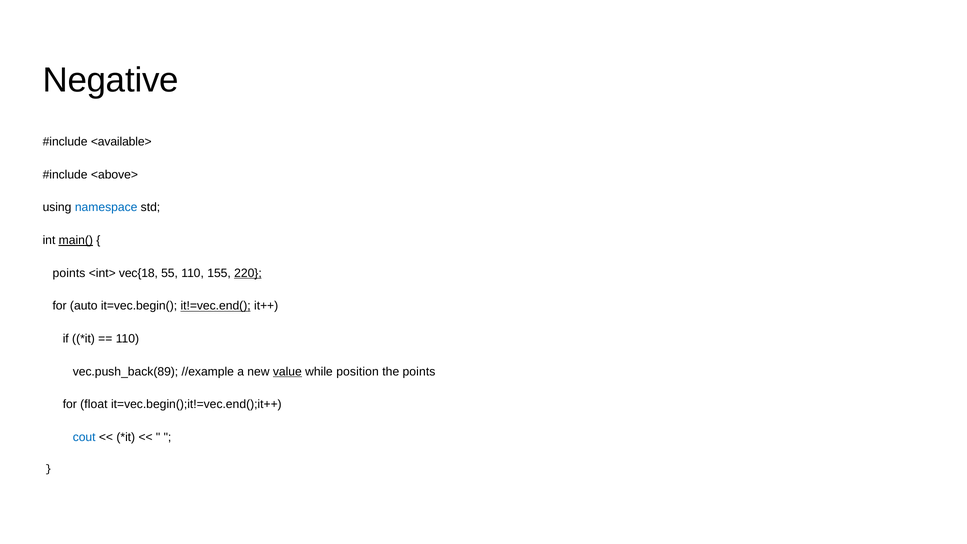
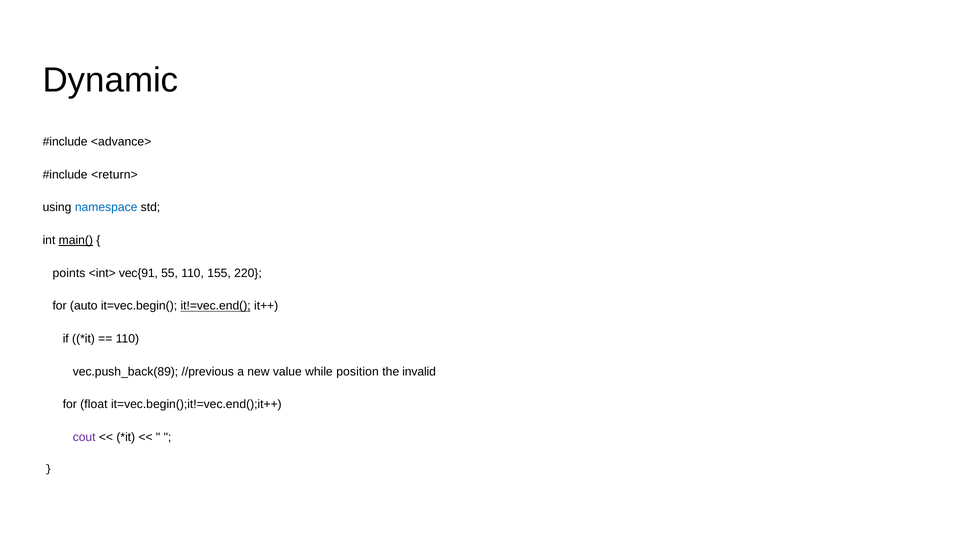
Negative: Negative -> Dynamic (111, 80)
<available>: <available> -> <advance> (121, 142)
<above>: <above> -> <return> (114, 175)
vec{18: vec{18 -> vec{91 (138, 273)
220 underline: present -> none (248, 273)
//example: //example -> //previous (208, 372)
value underline: present -> none (287, 372)
the points: points -> invalid (419, 372)
cout colour: blue -> purple (84, 437)
